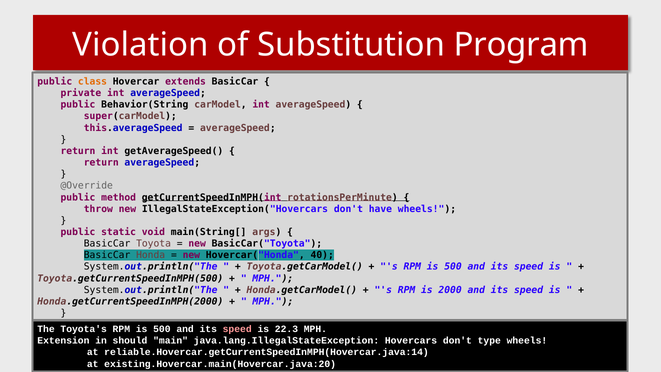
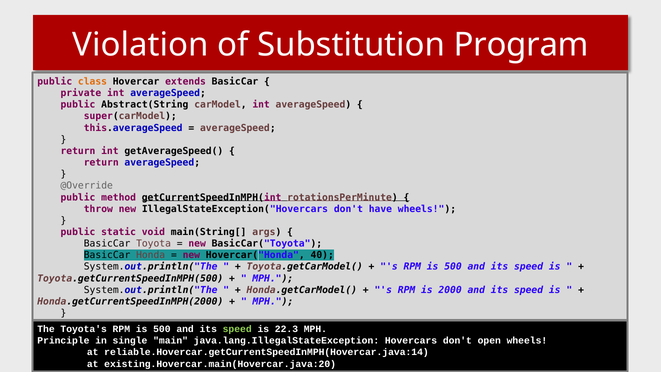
Behavior(String: Behavior(String -> Abstract(String (145, 105)
speed colour: pink -> light green (237, 329)
Extension: Extension -> Principle (63, 341)
should: should -> single (130, 341)
type: type -> open (489, 341)
